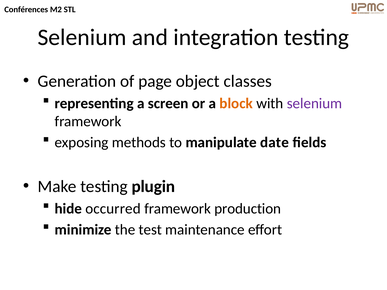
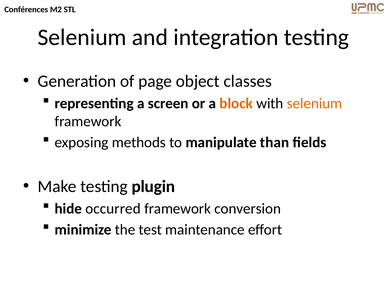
selenium colour: purple -> orange (315, 103)
date: date -> than (275, 143)
production: production -> conversion (248, 209)
